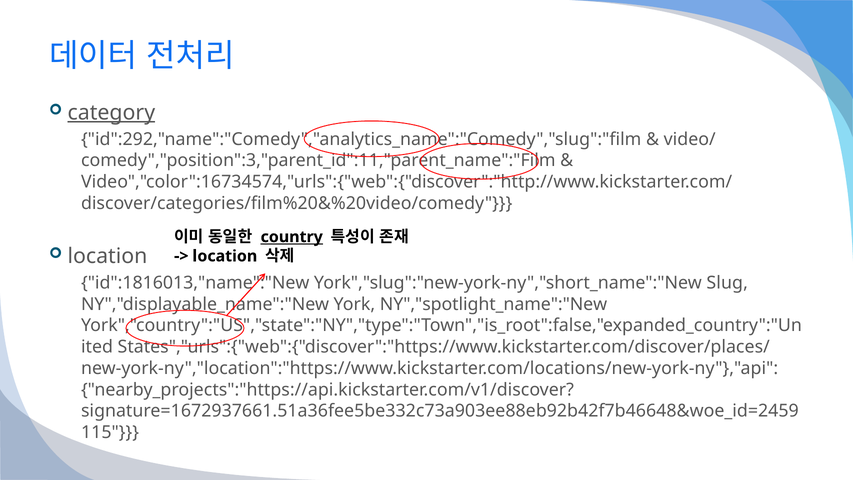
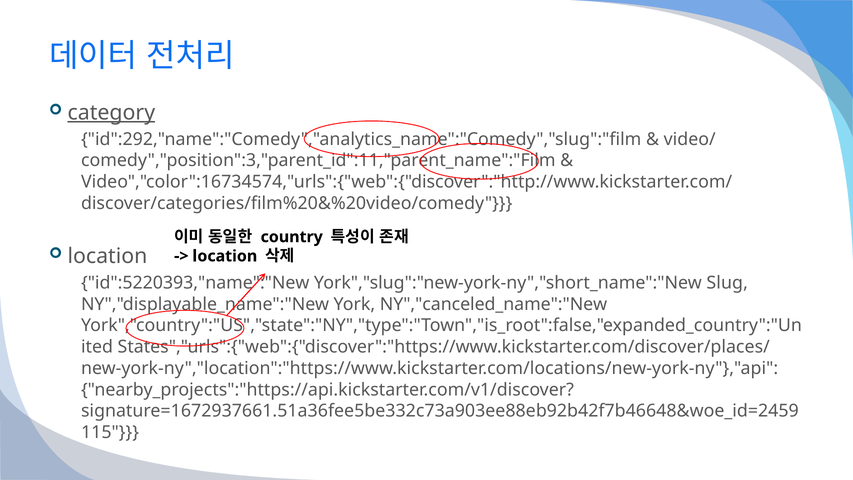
country underline: present -> none (292, 237)
id":1816013,"name":"New: id":1816013,"name":"New -> id":5220393,"name":"New (195, 283)
NY","spotlight_name":"New: NY","spotlight_name":"New -> NY","canceled_name":"New (493, 304)
